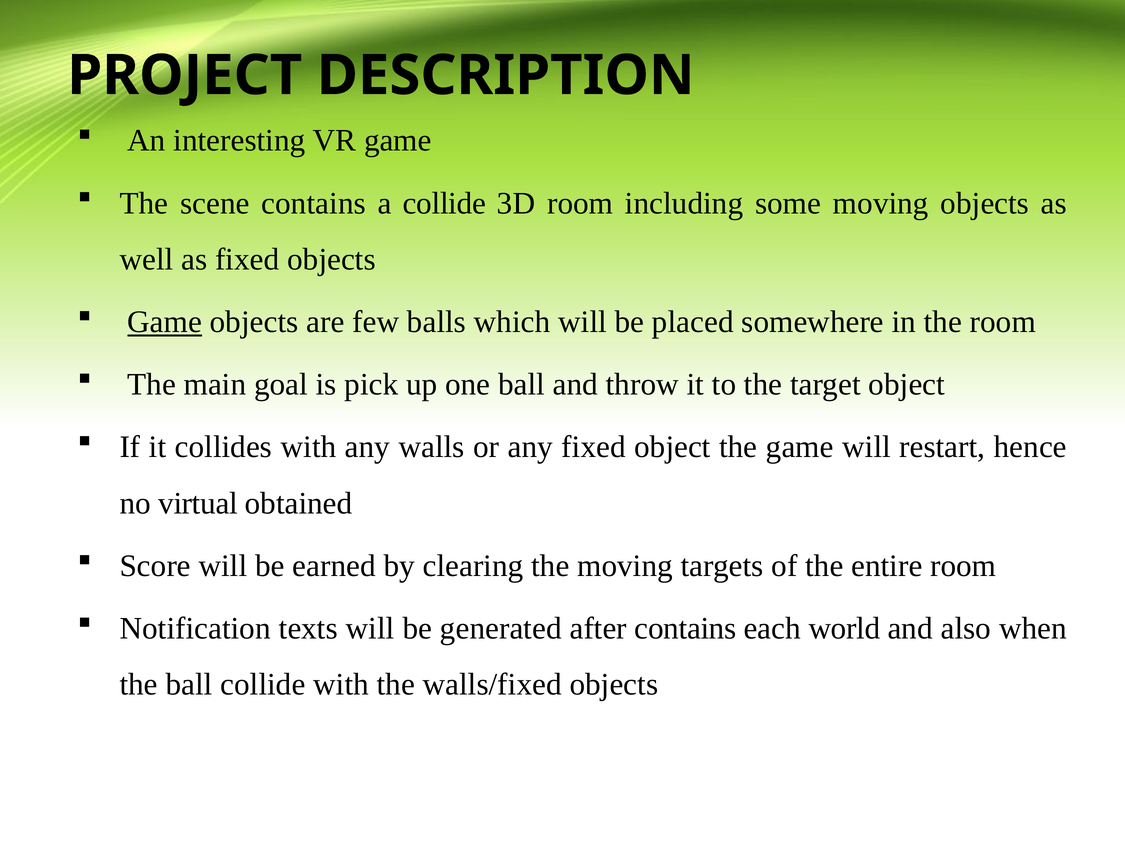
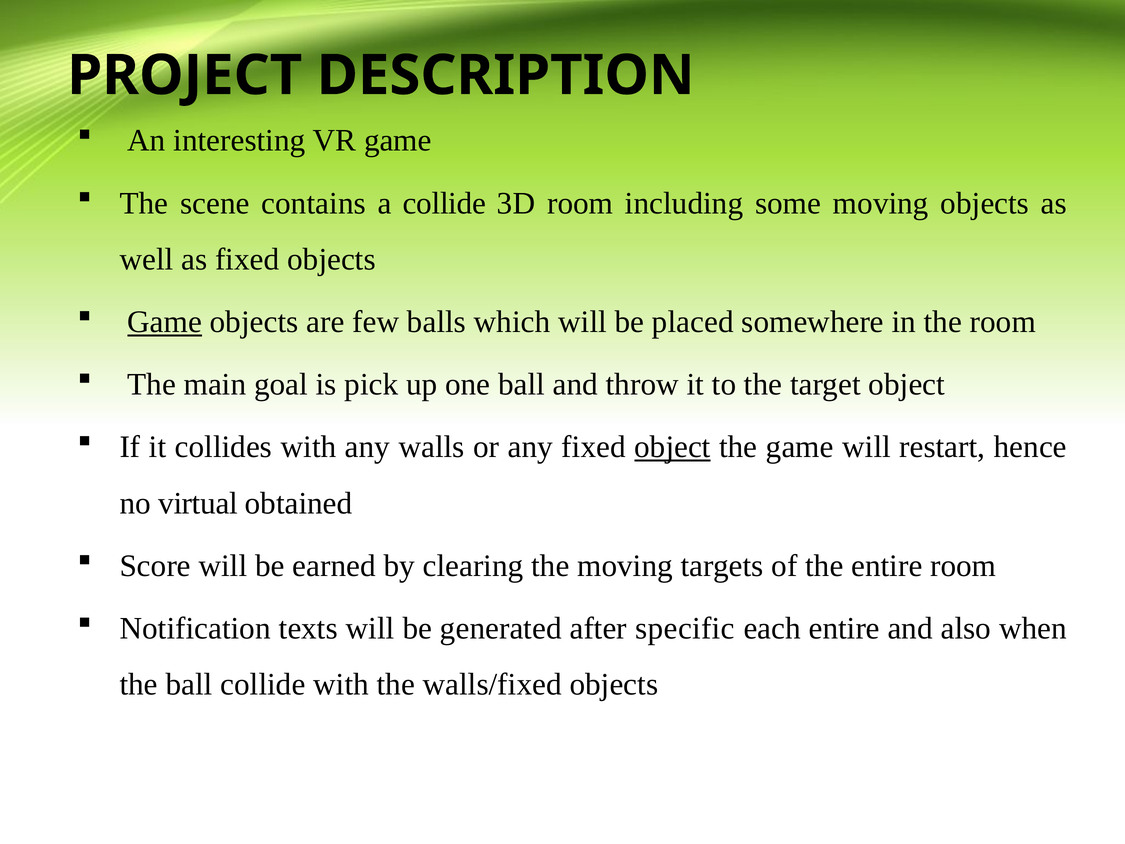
object underline: none -> present (672, 447)
after contains: contains -> specific (685, 628)
each world: world -> entire (844, 628)
